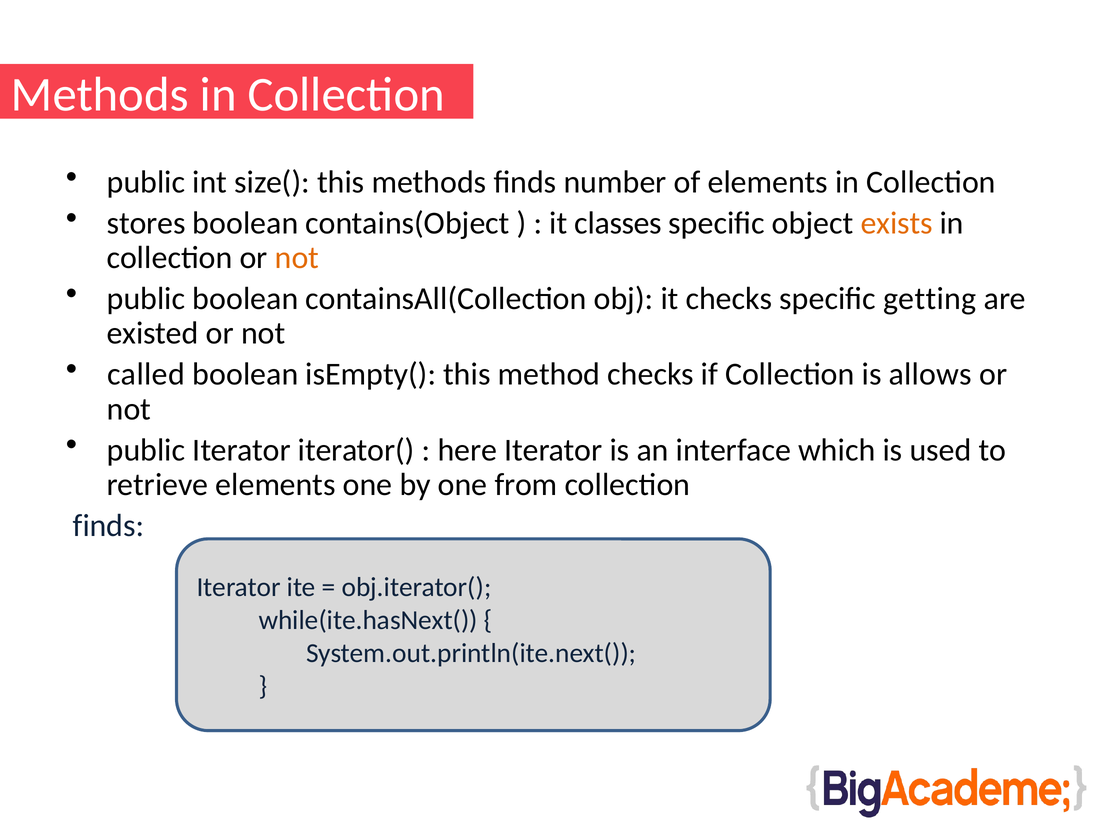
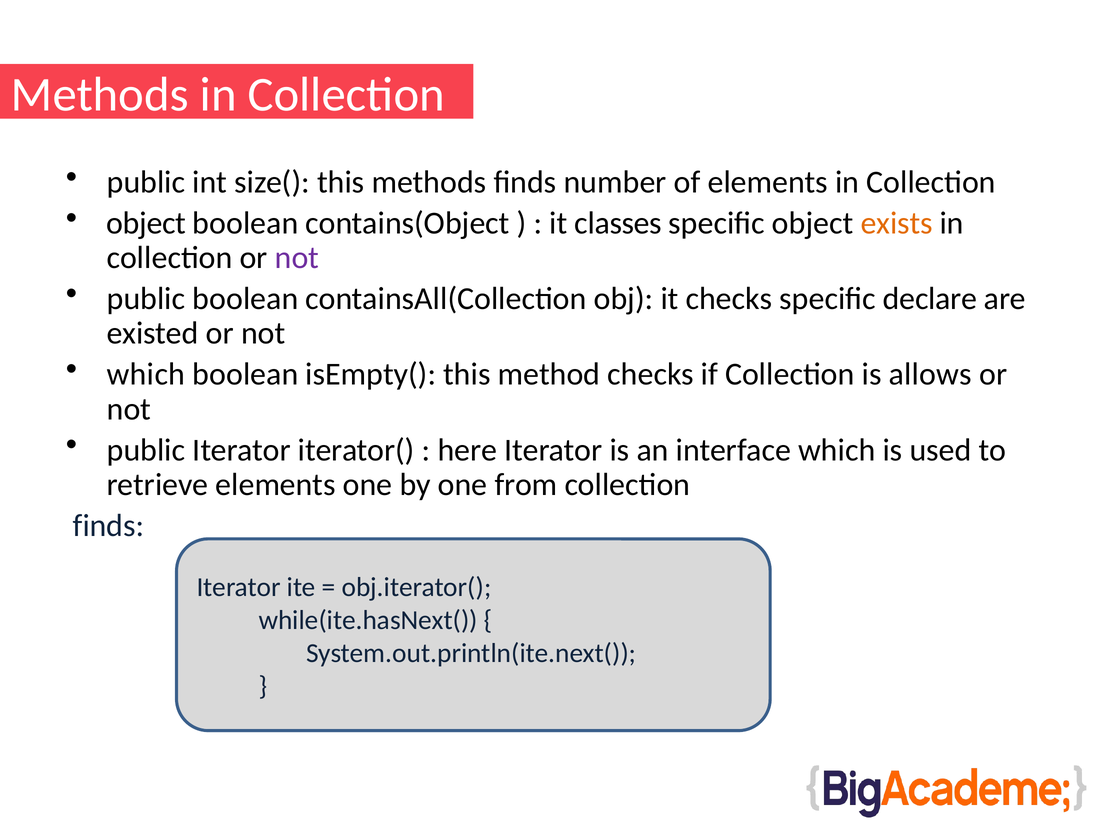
stores: stores -> object (146, 223)
not colour: orange -> purple (297, 258)
getting: getting -> declare (930, 299)
called: called -> which (146, 374)
